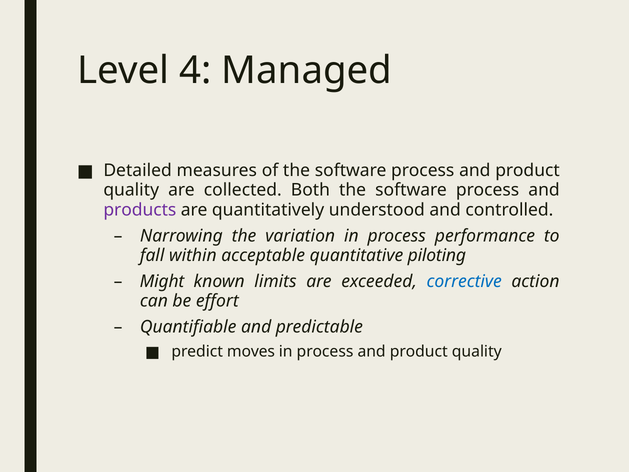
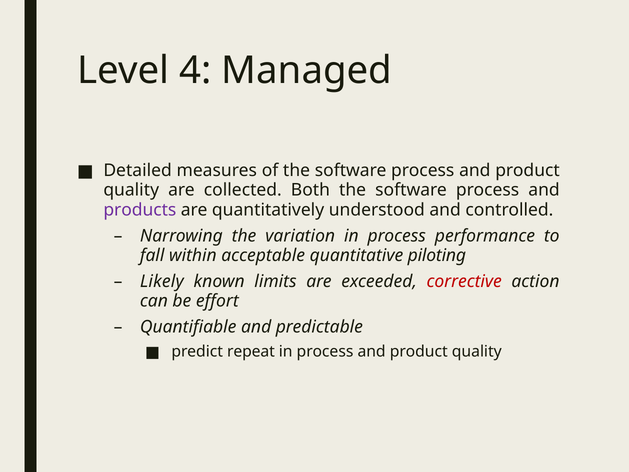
Might: Might -> Likely (162, 281)
corrective colour: blue -> red (464, 281)
moves: moves -> repeat (251, 352)
